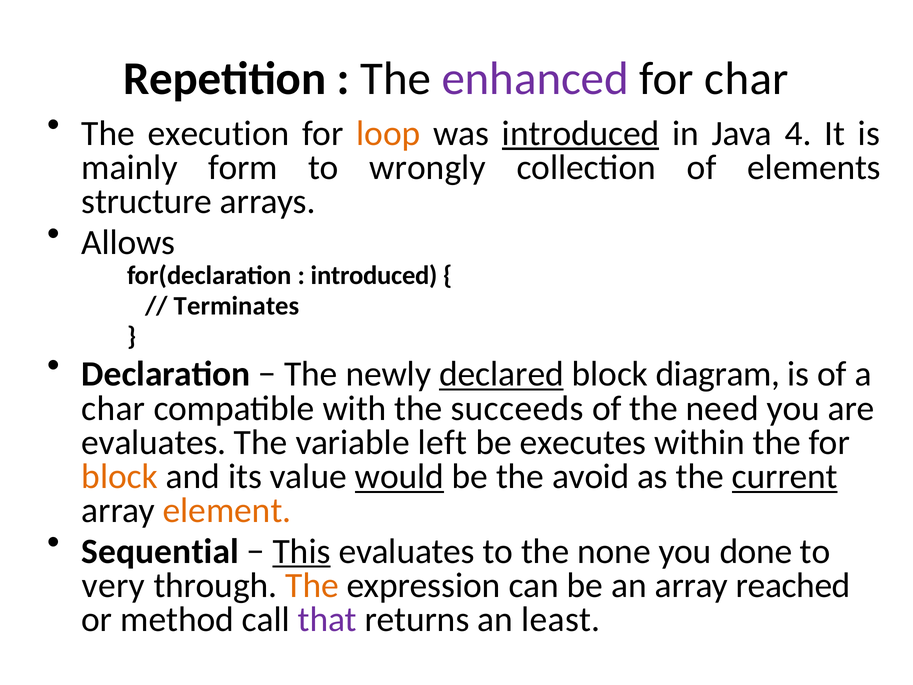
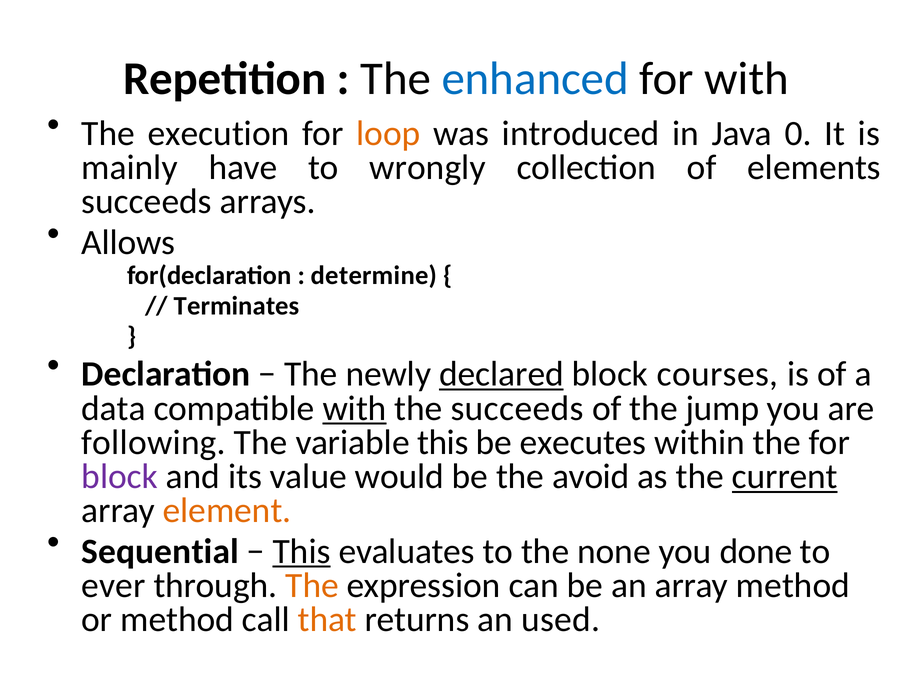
enhanced colour: purple -> blue (535, 79)
for char: char -> with (747, 79)
introduced underline: present -> none (581, 133)
4: 4 -> 0 (798, 133)
form: form -> have (243, 168)
structure: structure -> succeeds (147, 202)
introduced: introduced -> determine (374, 276)
diagram: diagram -> courses (717, 374)
char: char -> data (114, 408)
with underline: none -> present (355, 408)
need: need -> jump (722, 408)
evaluates: evaluates -> following (154, 442)
variable left: left -> this (443, 442)
block colour: orange -> purple (120, 476)
would underline: present -> none (399, 476)
very: very -> ever (113, 585)
array reached: reached -> method (793, 585)
that colour: purple -> orange (327, 619)
least: least -> used (561, 619)
